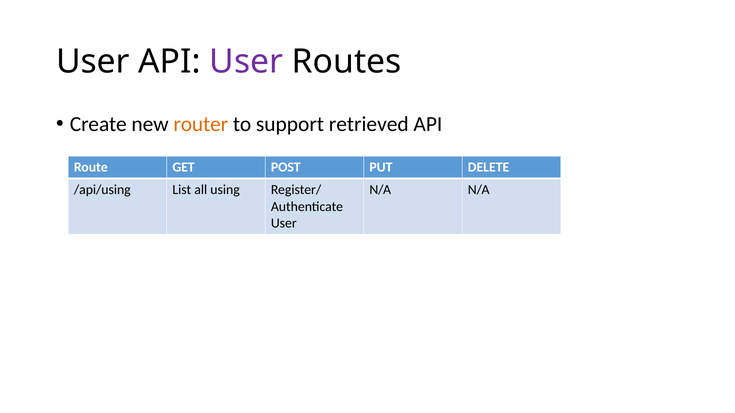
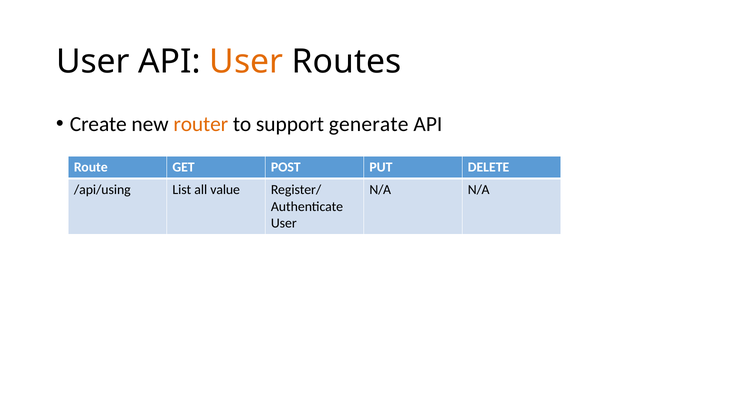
User colour: purple -> orange (246, 62)
retrieved: retrieved -> generate (369, 124)
using: using -> value (225, 190)
